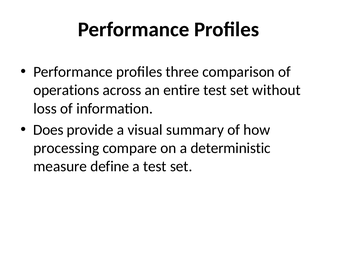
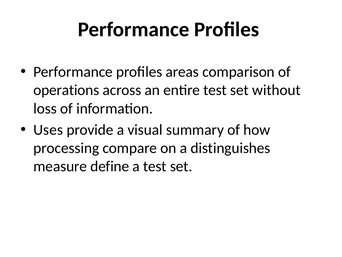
three: three -> areas (182, 72)
Does: Does -> Uses (48, 130)
deterministic: deterministic -> distinguishes (231, 148)
